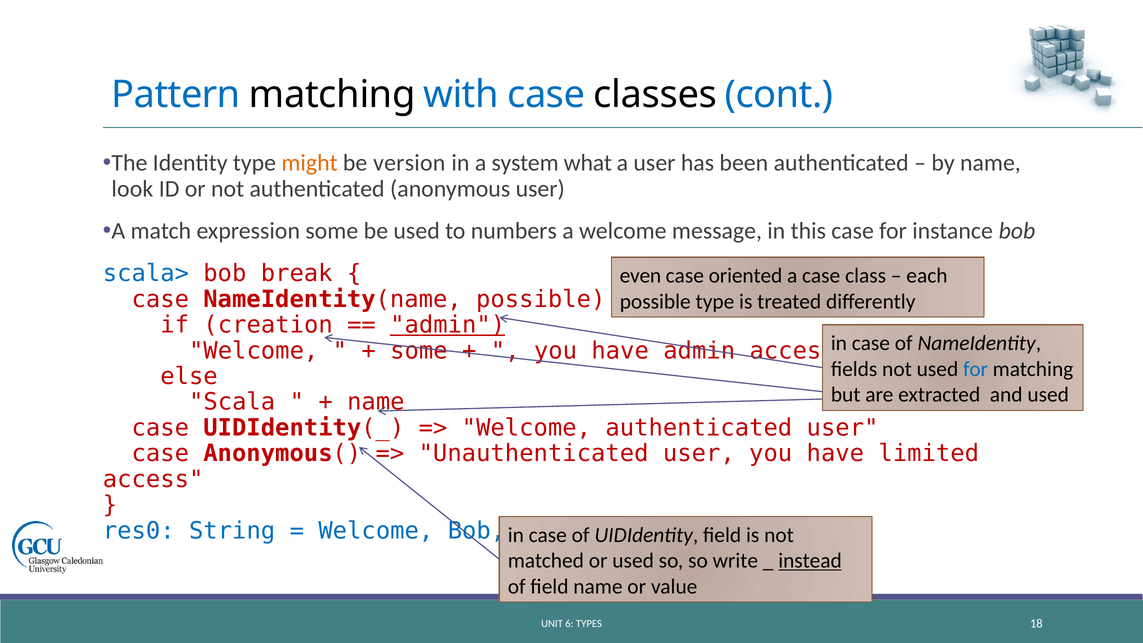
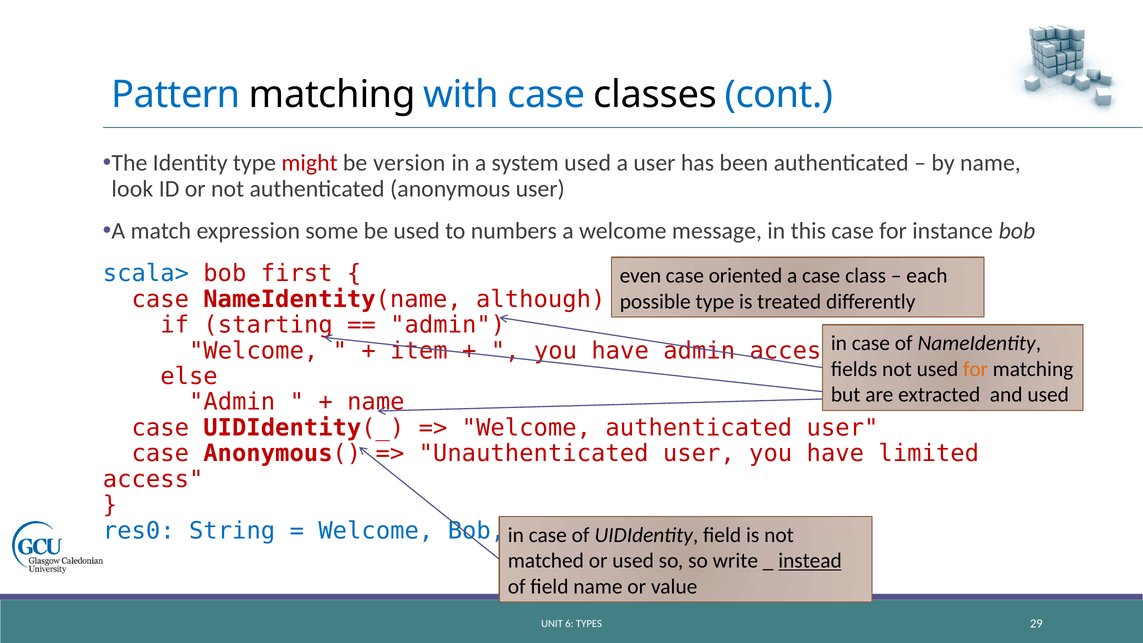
might colour: orange -> red (310, 163)
system what: what -> used (588, 163)
break: break -> first (297, 273)
NameIdentity(name possible: possible -> although (541, 299)
creation: creation -> starting (268, 325)
admin underline: present -> none (448, 325)
some: some -> item (419, 351)
for colour: blue -> orange (976, 369)
Scala: Scala -> Admin (232, 402)
18: 18 -> 29 (1036, 623)
